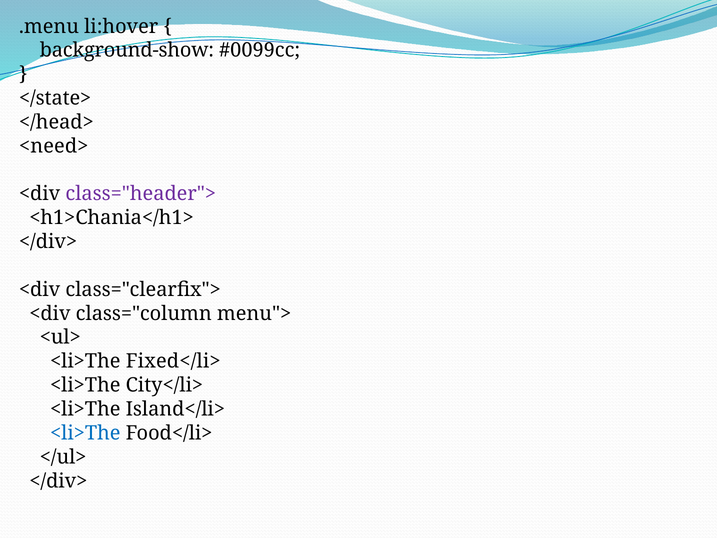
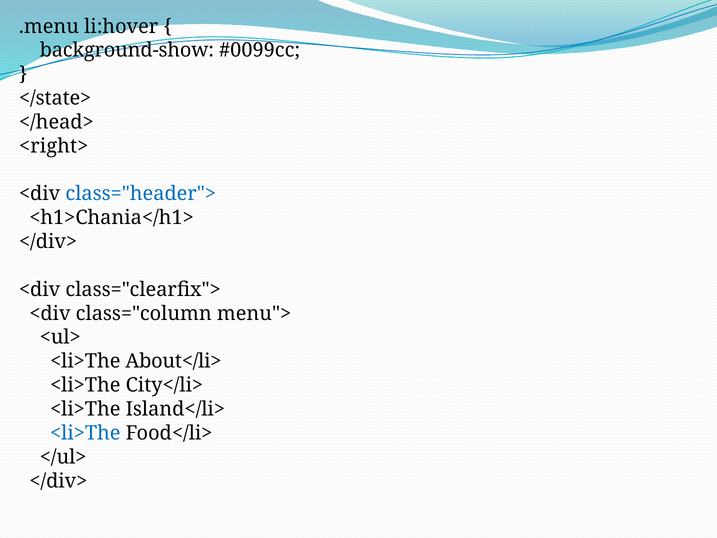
<need>: <need> -> <right> (54, 146)
class="header"> colour: purple -> blue (141, 194)
Fixed</li>: Fixed</li> -> About</li> (173, 361)
